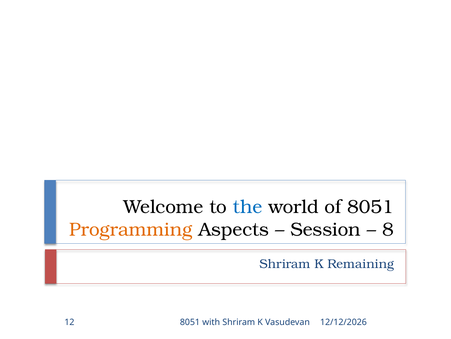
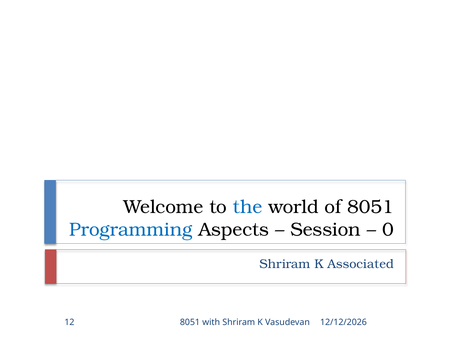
Programming colour: orange -> blue (131, 229)
8: 8 -> 0 (388, 229)
Remaining: Remaining -> Associated (361, 263)
